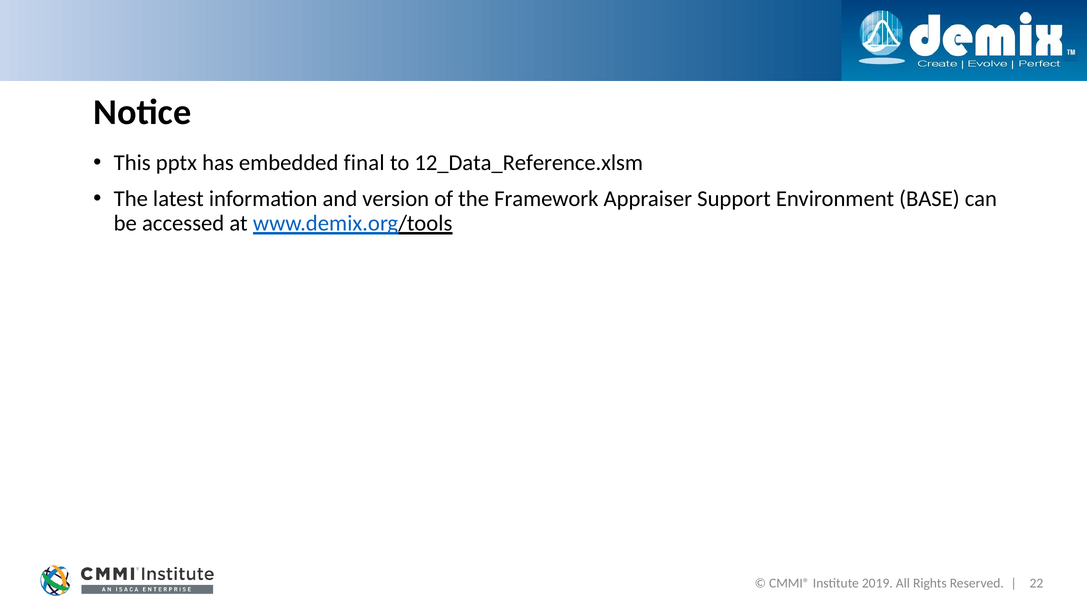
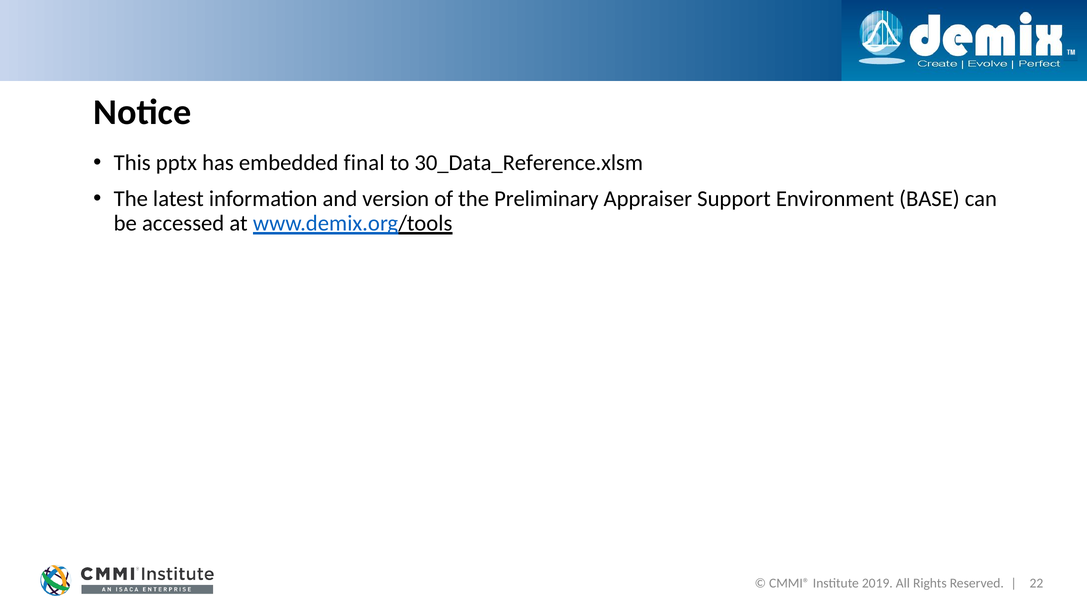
12_Data_Reference.xlsm: 12_Data_Reference.xlsm -> 30_Data_Reference.xlsm (529, 163)
Framework: Framework -> Preliminary (546, 199)
